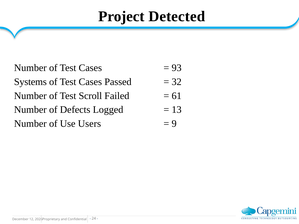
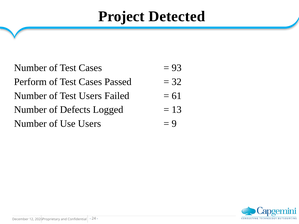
Systems: Systems -> Perform (30, 82)
Test Scroll: Scroll -> Users (90, 96)
